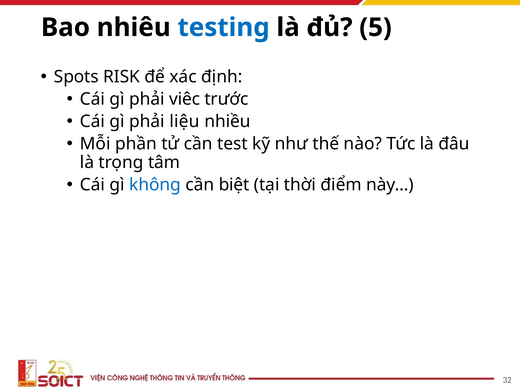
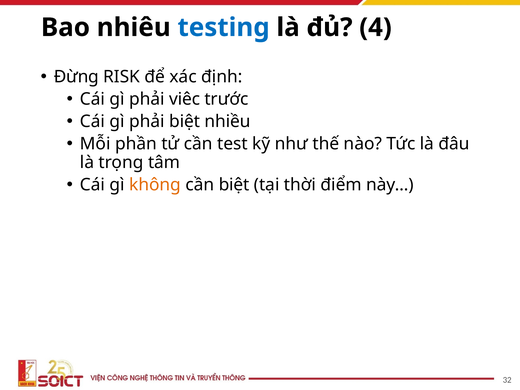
5: 5 -> 4 (375, 27)
Spots: Spots -> Đừng (76, 77)
phải liệu: liệu -> biệt (185, 121)
không colour: blue -> orange (155, 185)
